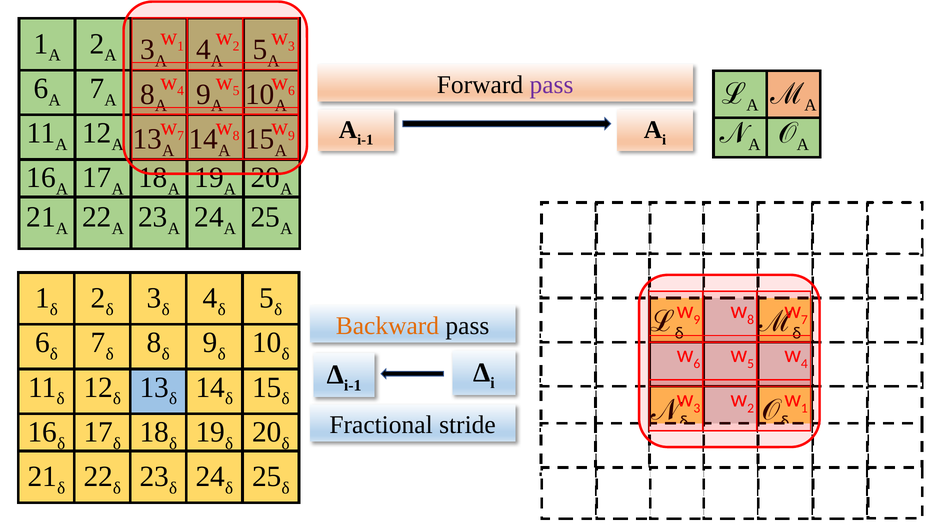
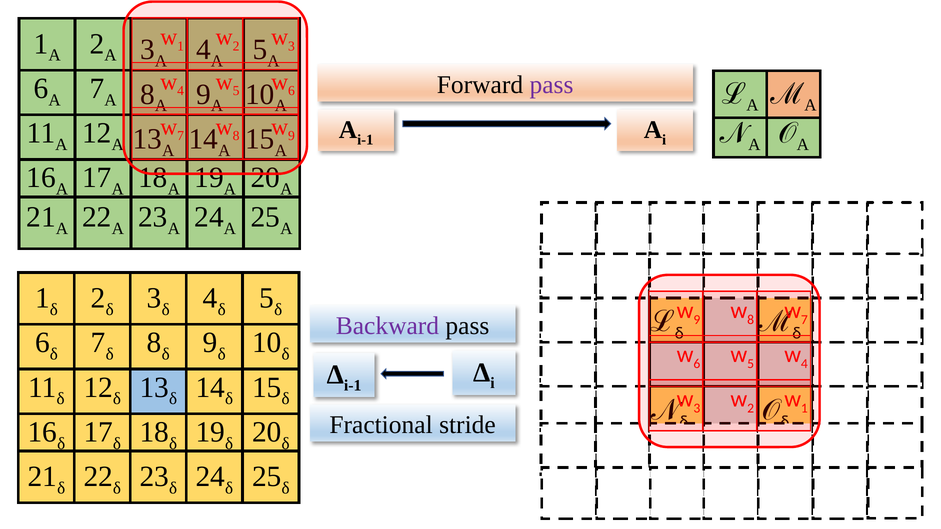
Backward colour: orange -> purple (387, 326)
